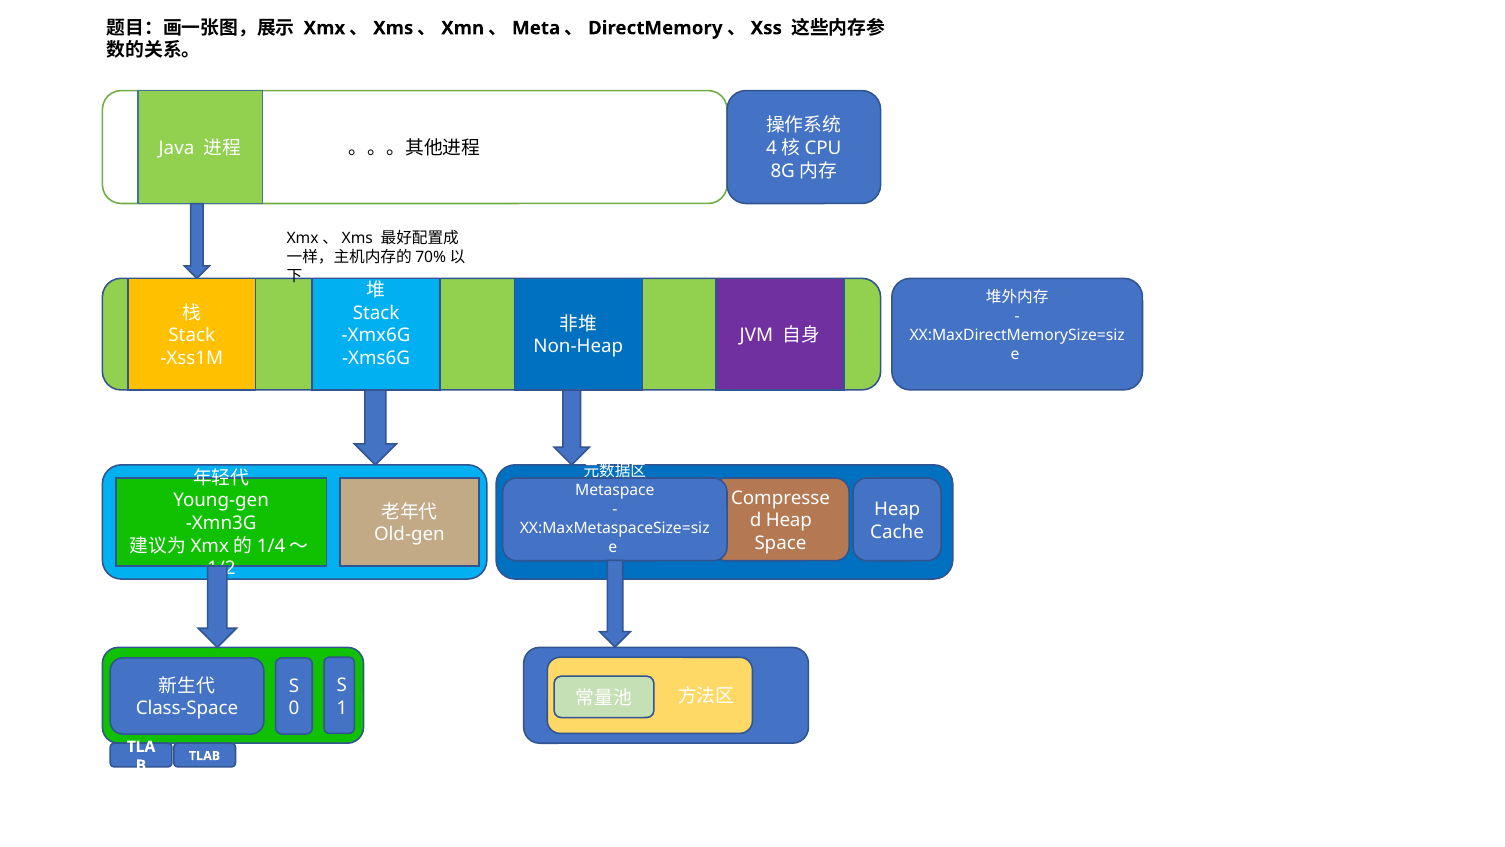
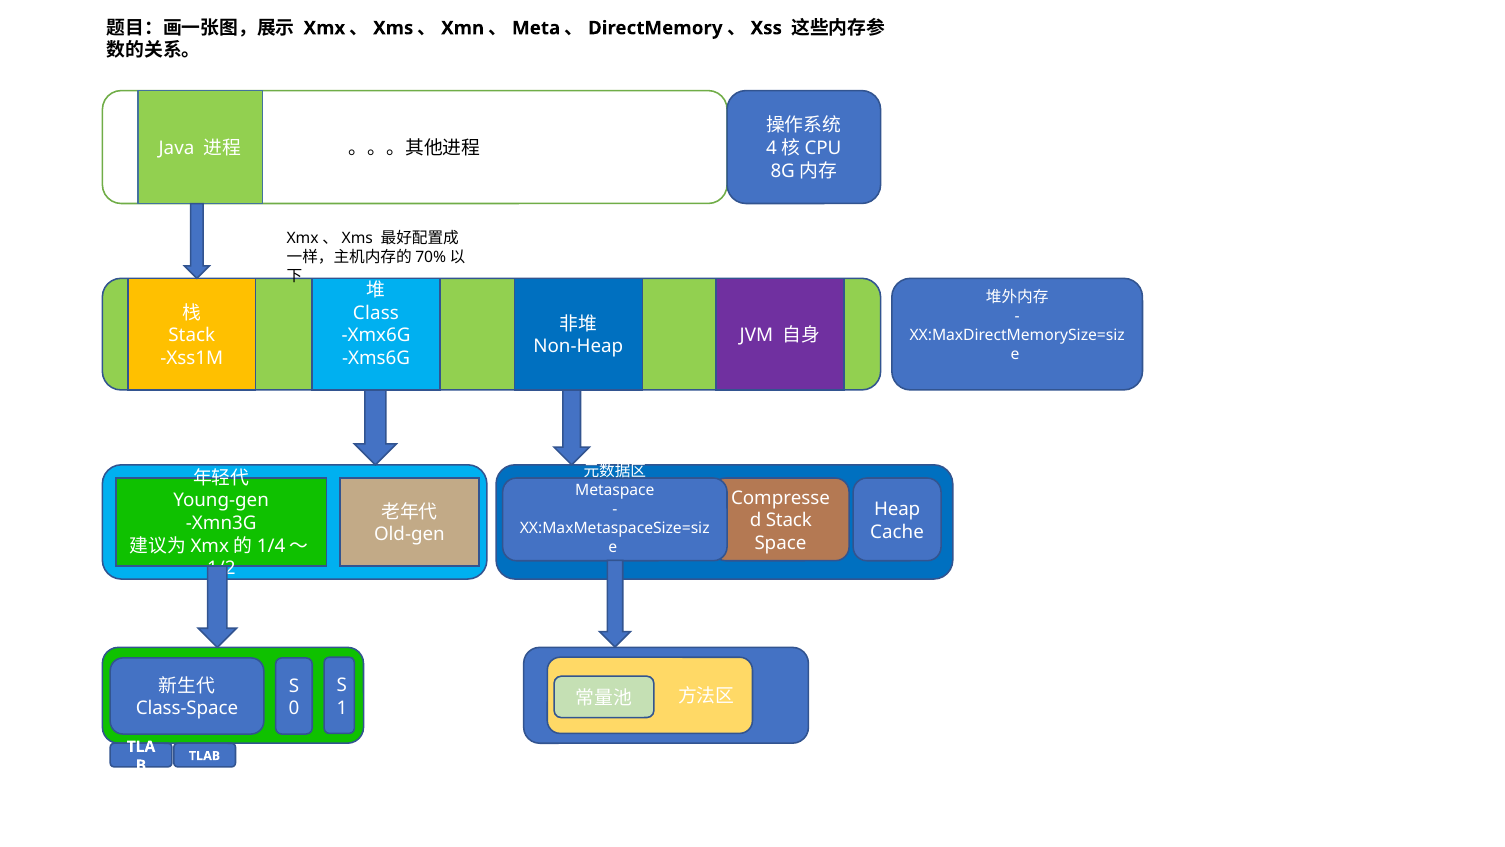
Stack: Stack -> Class (376, 313)
Heap: Heap -> Stack (789, 520)
